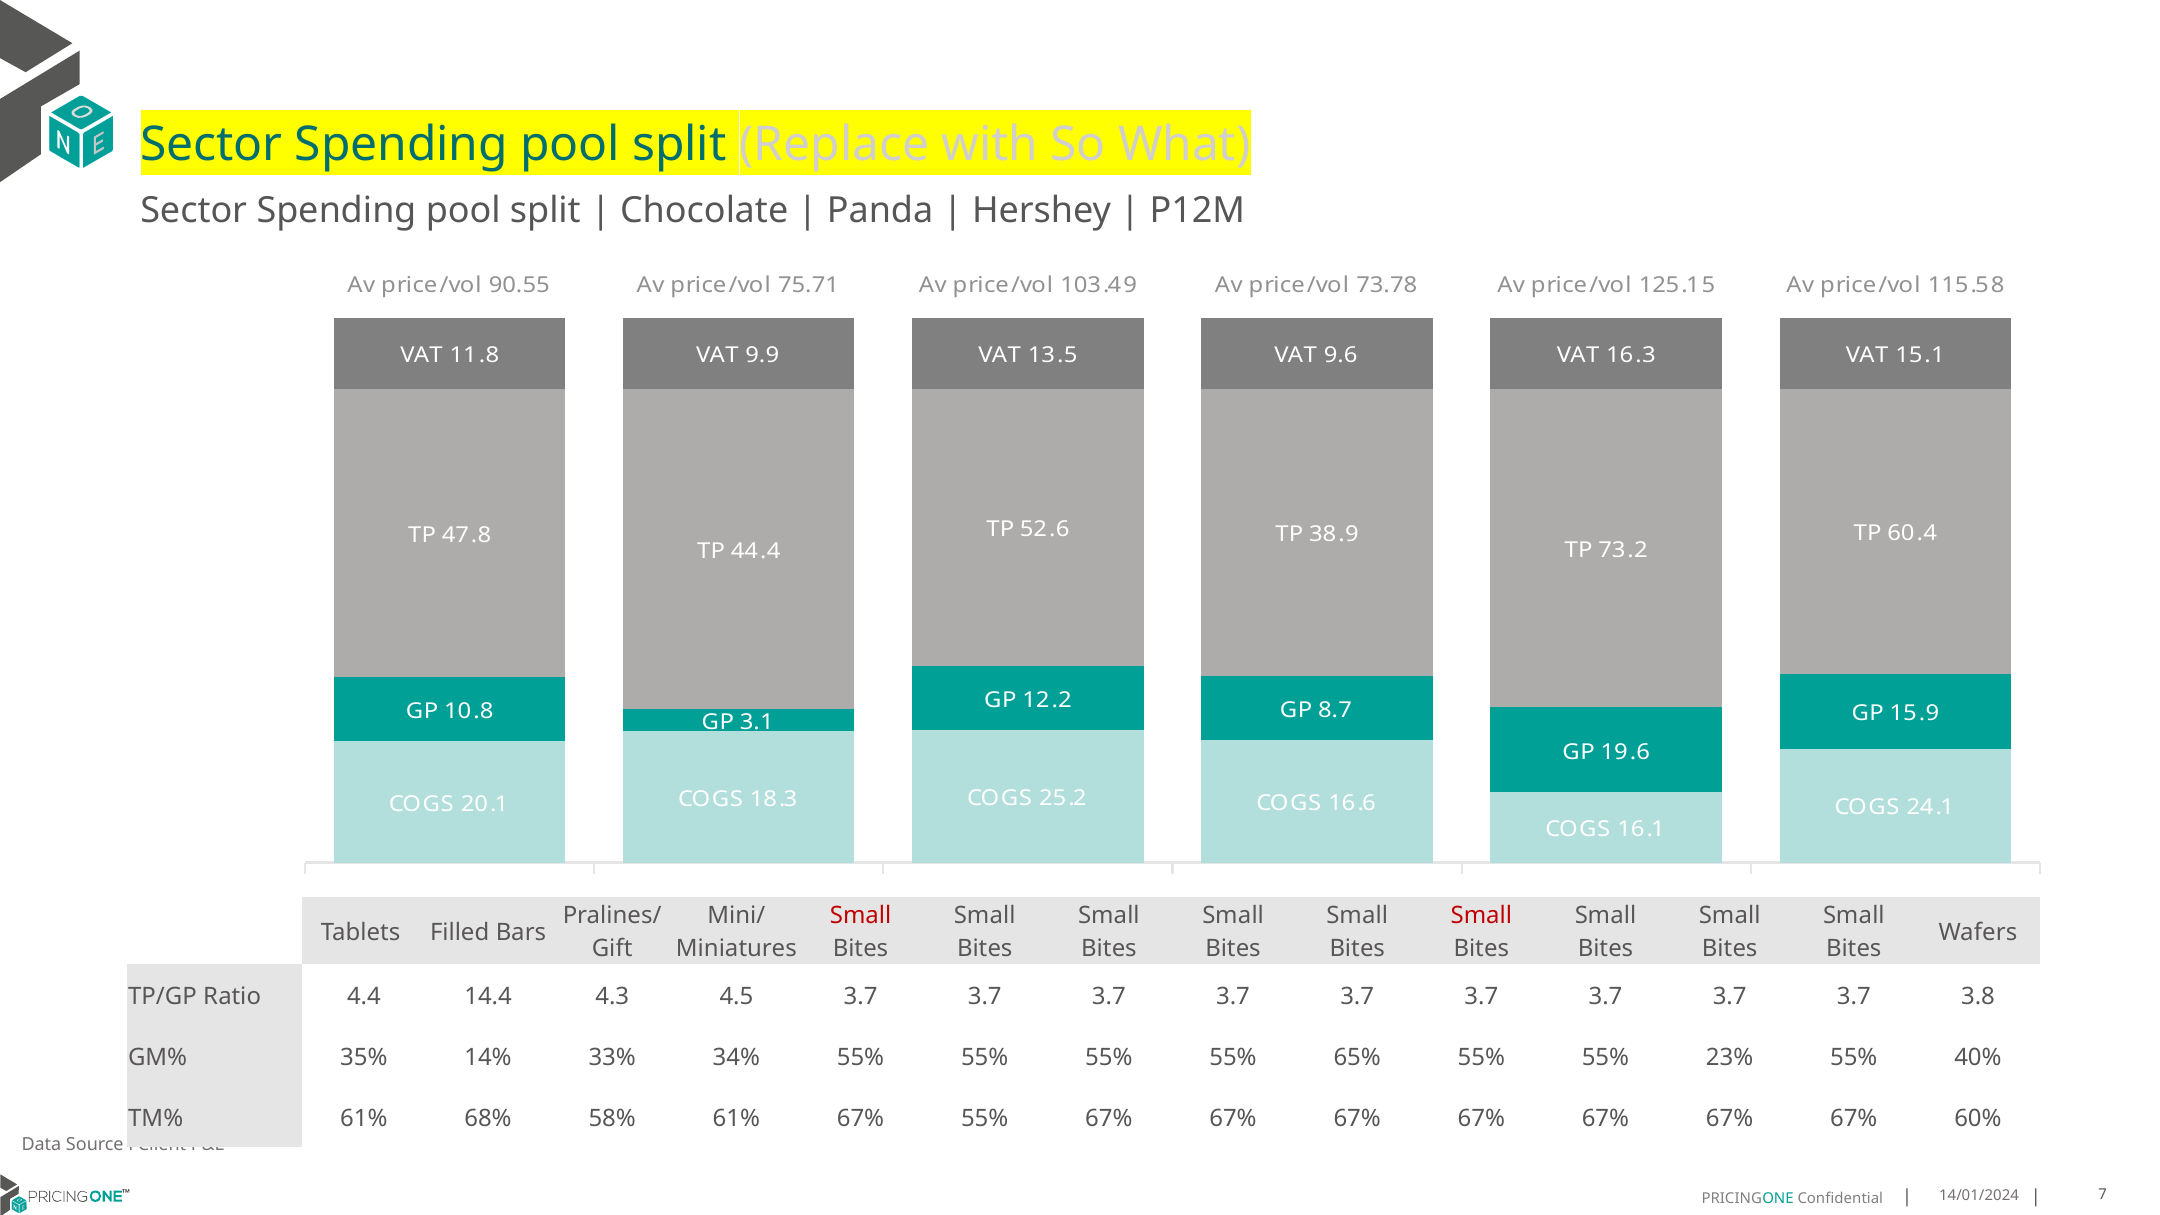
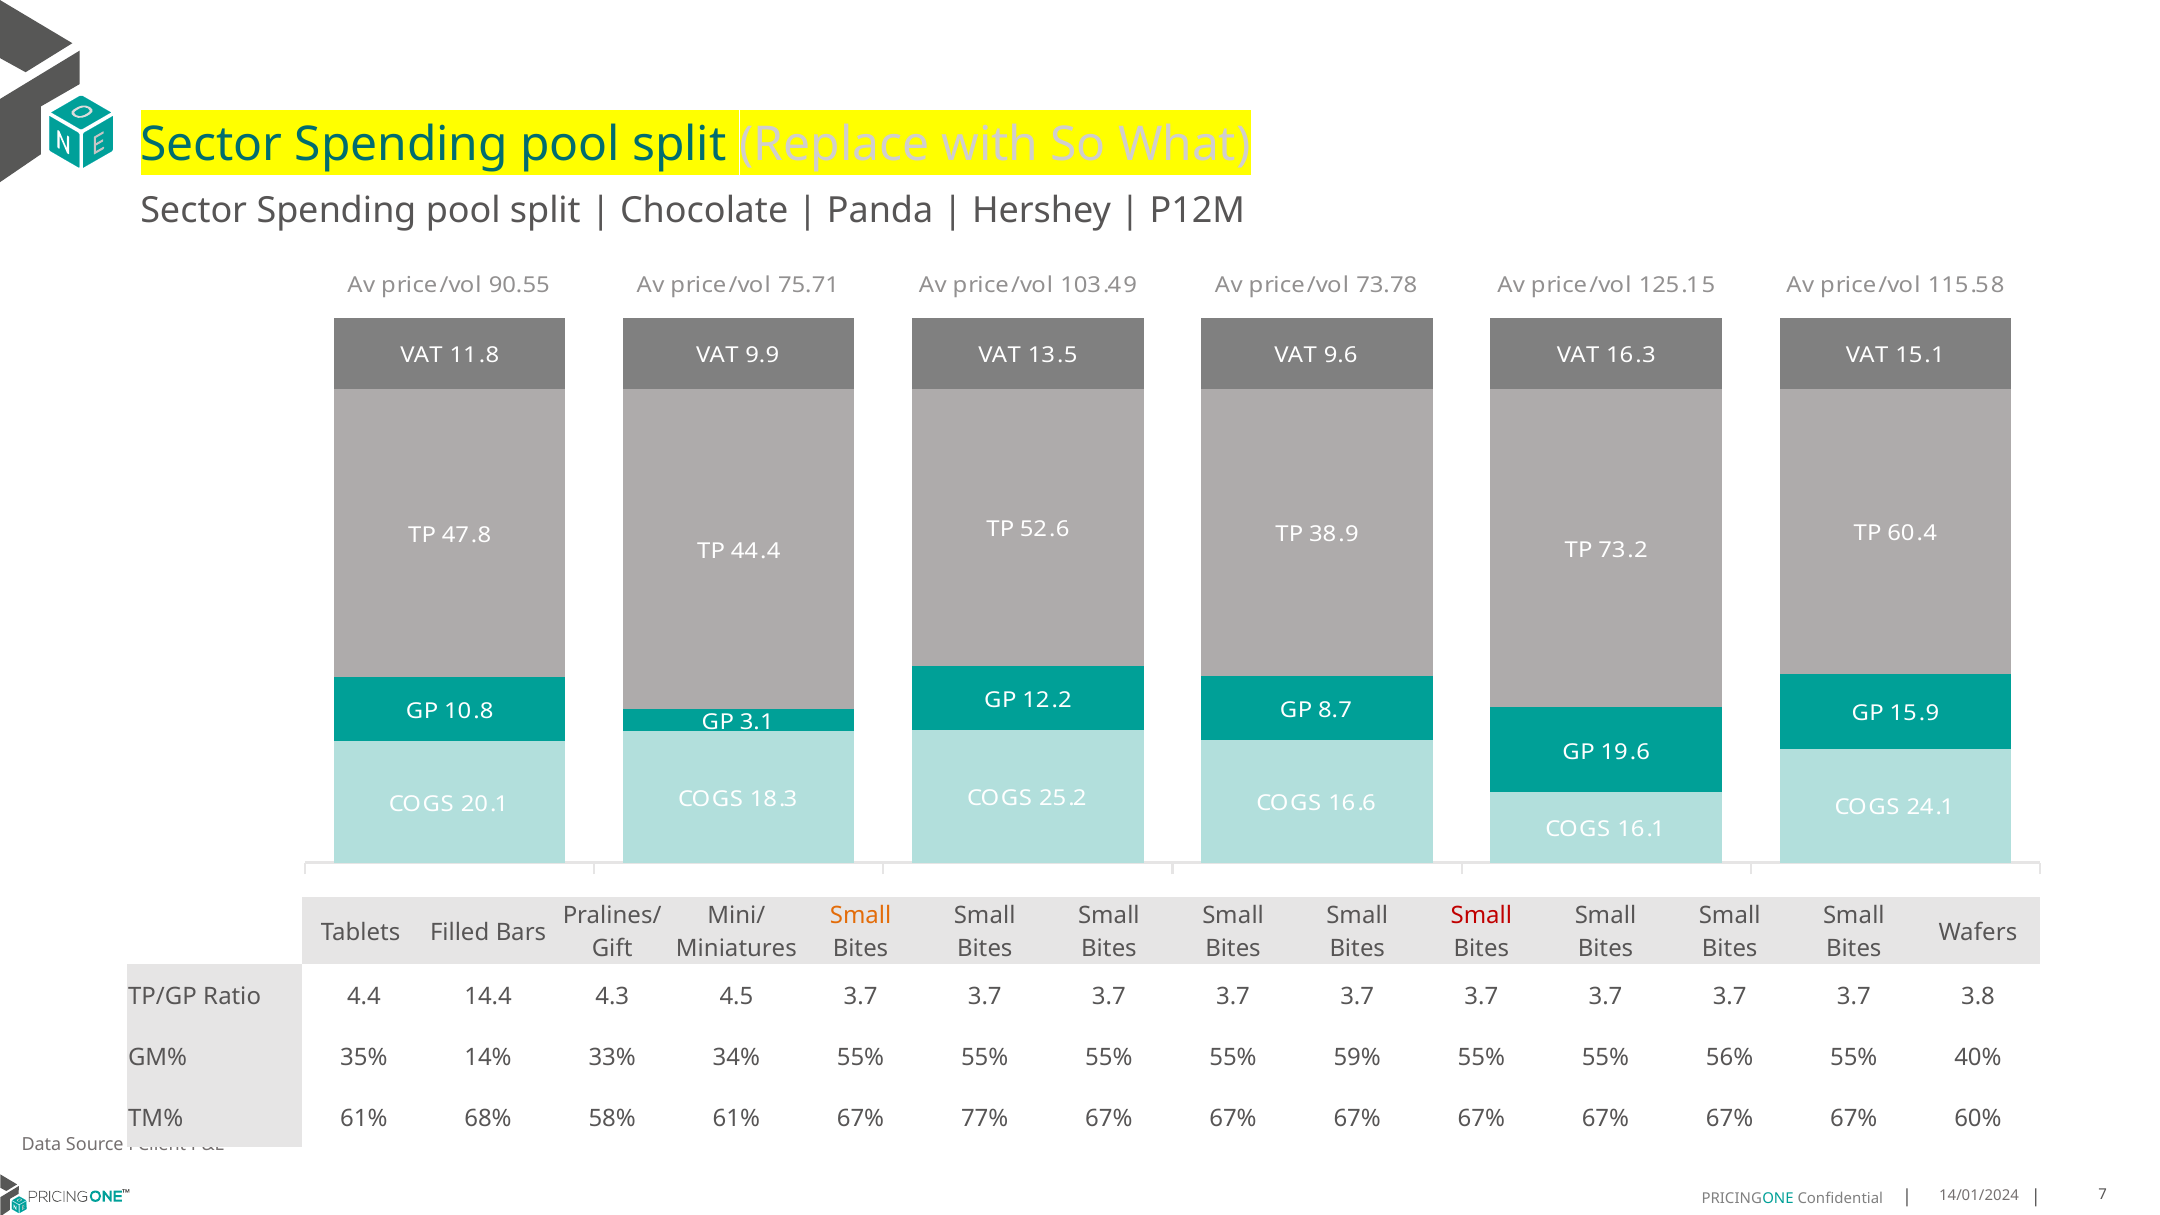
Small colour: red -> orange (861, 916)
65%: 65% -> 59% (1357, 1057)
23%: 23% -> 56% (1730, 1057)
67% 55%: 55% -> 77% (985, 1118)
